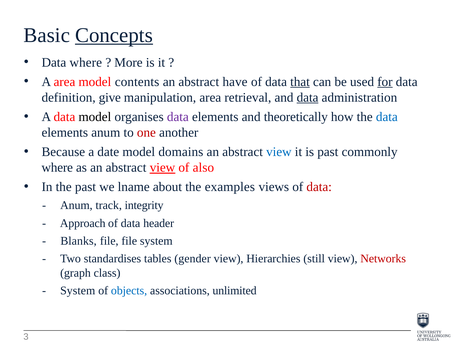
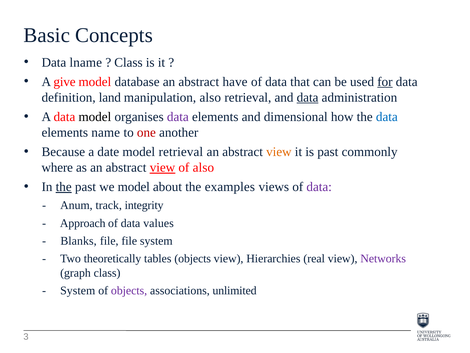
Concepts underline: present -> none (114, 35)
Data where: where -> lname (86, 62)
More: More -> Class (128, 62)
A area: area -> give (65, 82)
contents: contents -> database (137, 82)
that underline: present -> none (300, 82)
give: give -> land (110, 97)
manipulation area: area -> also (210, 97)
theoretically: theoretically -> dimensional (296, 117)
elements anum: anum -> name (106, 132)
model domains: domains -> retrieval (181, 152)
view colour: blue -> orange (279, 152)
the underline: none -> present (64, 187)
we lname: lname -> model (134, 187)
data colour: red -> purple (319, 187)
header: header -> values (159, 223)
standardises: standardises -> theoretically (113, 258)
tables gender: gender -> objects (193, 258)
still: still -> real (314, 258)
Networks colour: red -> purple (383, 258)
objects colour: blue -> purple (129, 290)
